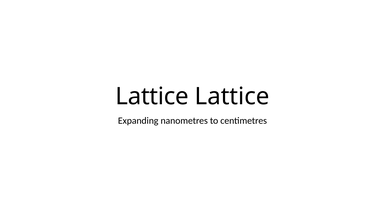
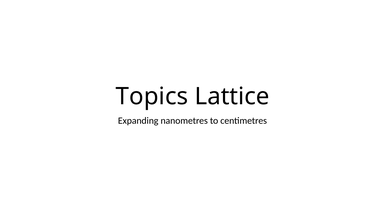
Lattice: Lattice -> Topics (152, 96)
